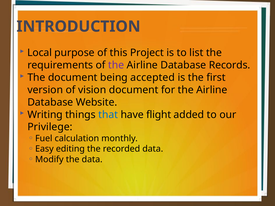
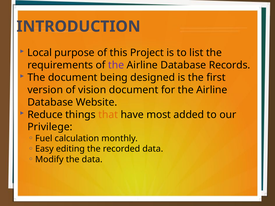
accepted: accepted -> designed (153, 78)
Writing: Writing -> Reduce (45, 115)
that colour: blue -> orange (108, 115)
flight: flight -> most (159, 115)
